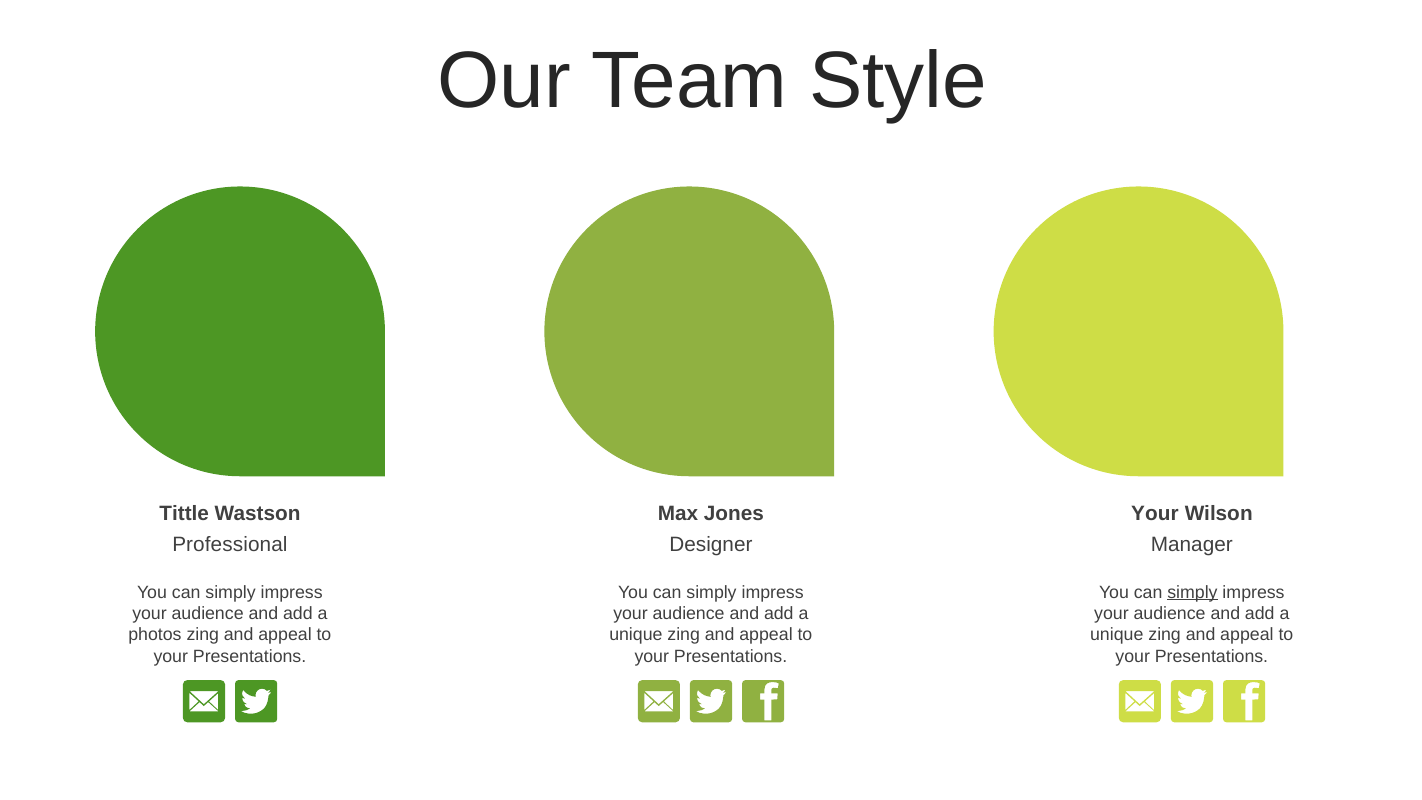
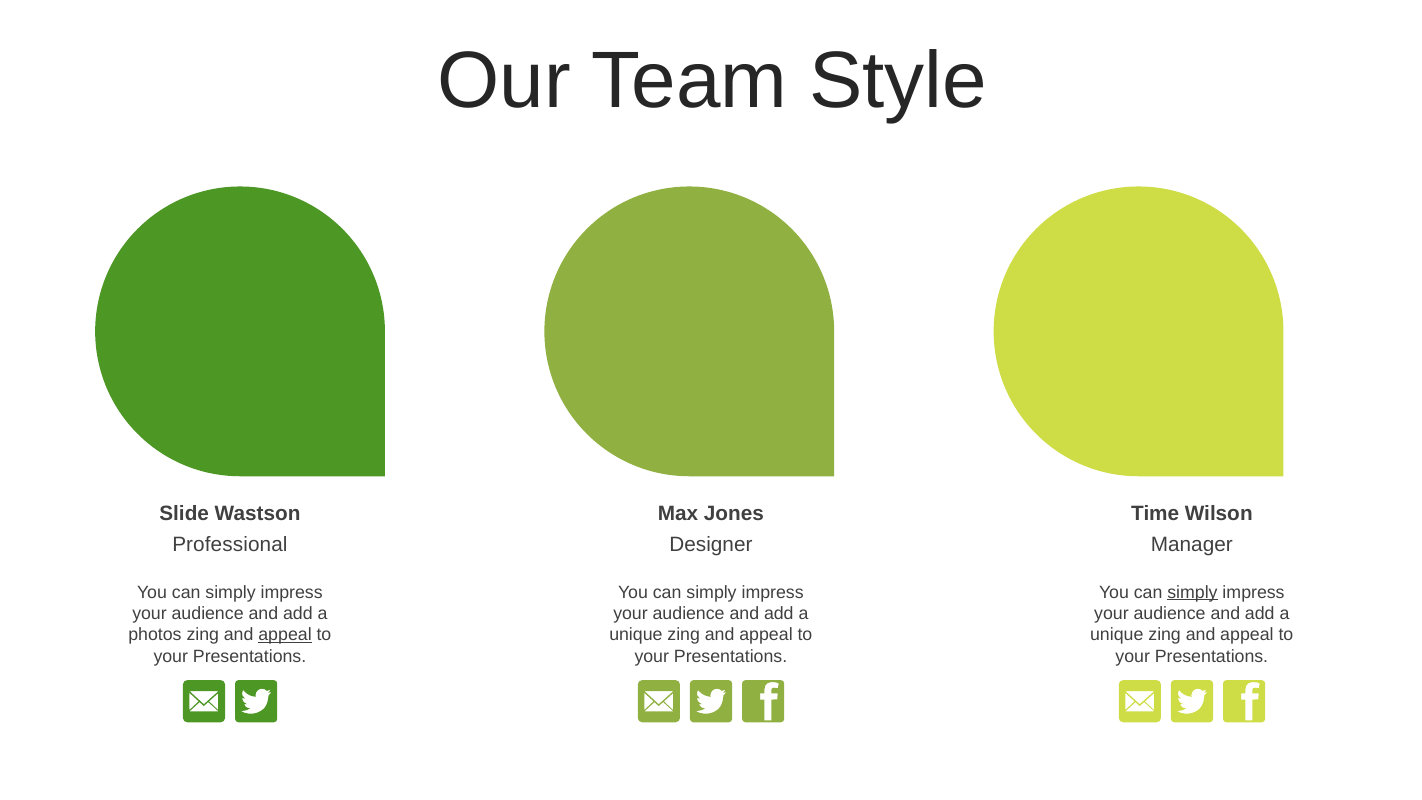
Tittle: Tittle -> Slide (184, 513)
Your: Your -> Time (1155, 513)
appeal underline: none -> present (285, 635)
